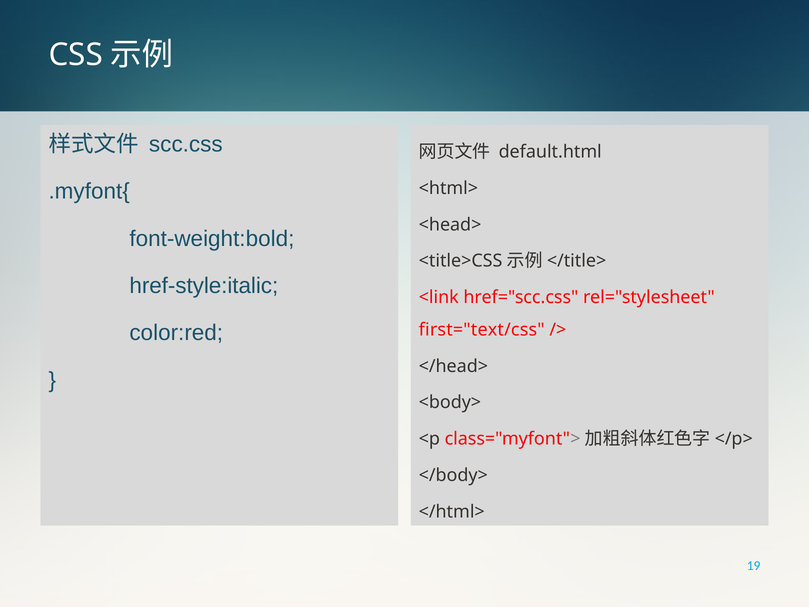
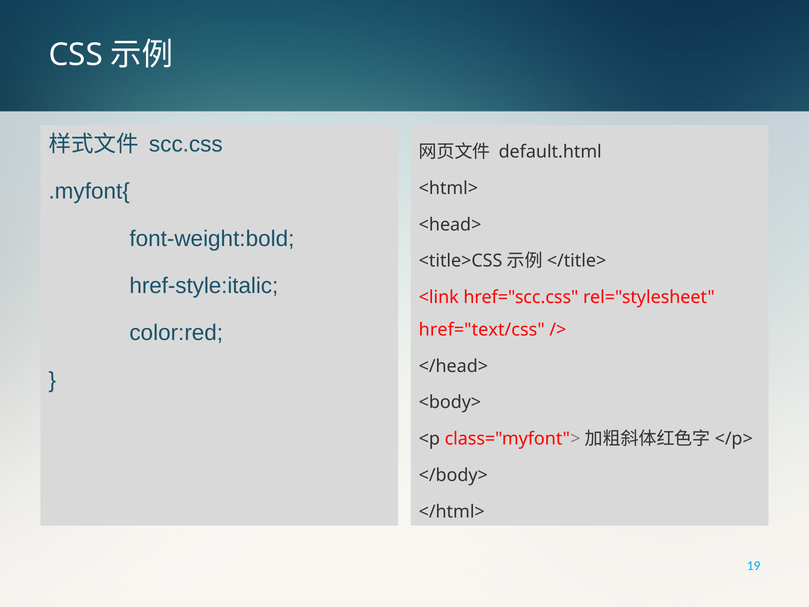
first="text/css: first="text/css -> href="text/css (482, 330)
